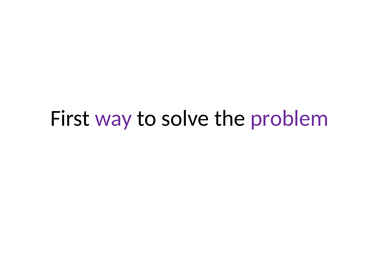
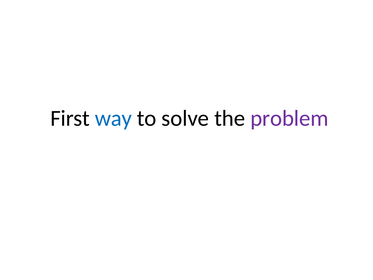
way colour: purple -> blue (113, 118)
